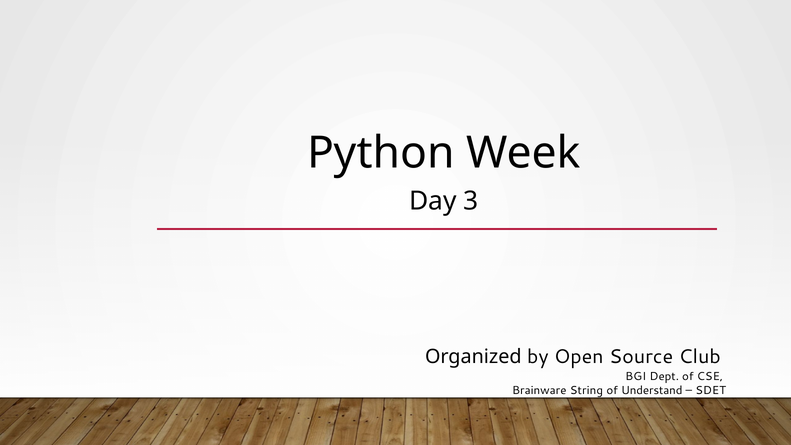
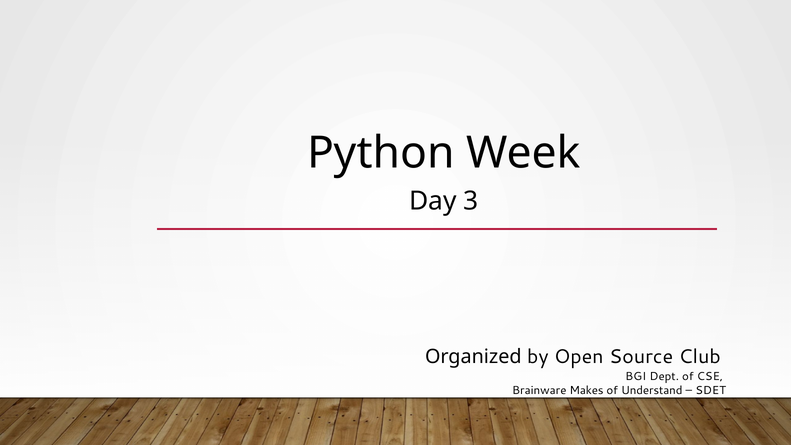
String: String -> Makes (587, 391)
